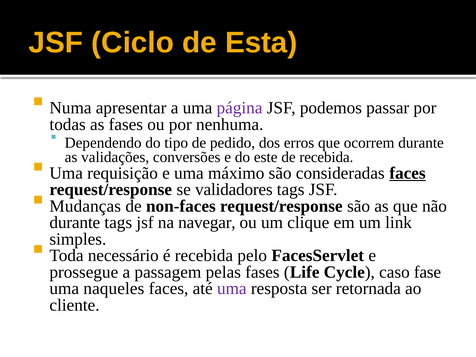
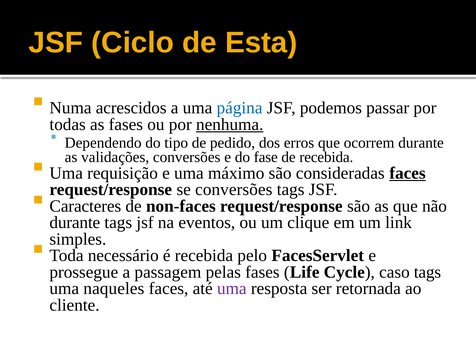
apresentar: apresentar -> acrescidos (131, 108)
página colour: purple -> blue (240, 108)
nenhuma underline: none -> present (230, 124)
este: este -> fase (266, 157)
se validadores: validadores -> conversões (234, 190)
Mudanças: Mudanças -> Caracteres (85, 206)
navegar: navegar -> eventos (207, 223)
caso fase: fase -> tags (427, 272)
